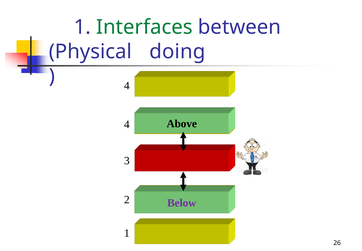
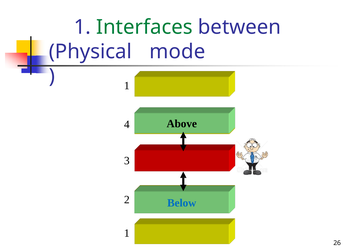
doing: doing -> mode (177, 51)
4: 4 -> 1 (127, 85)
Below colour: purple -> blue (182, 203)
